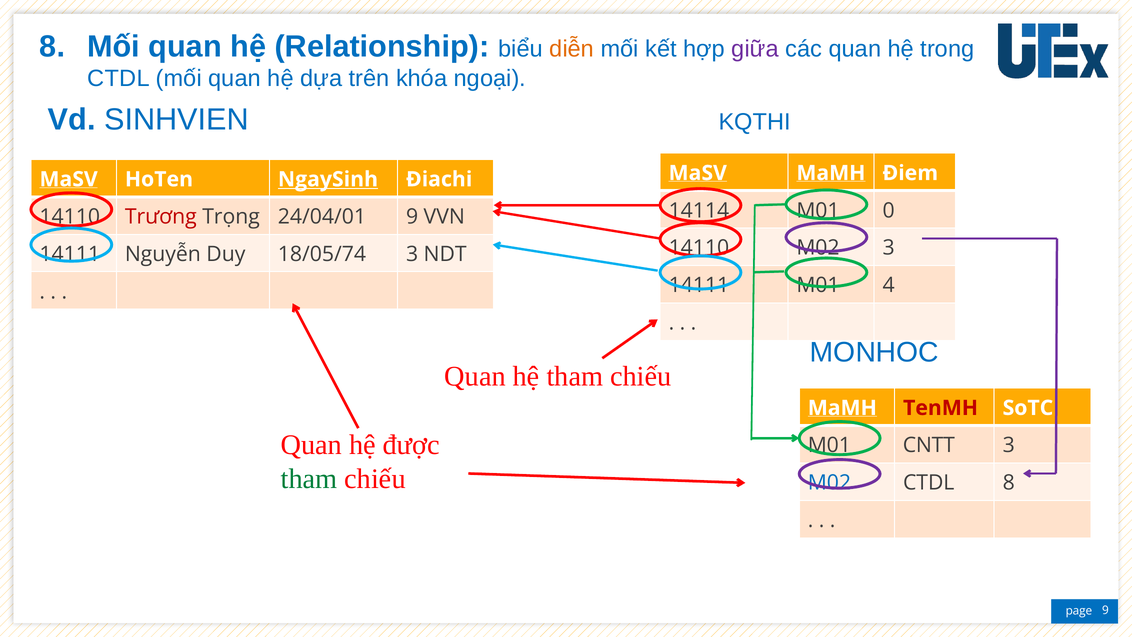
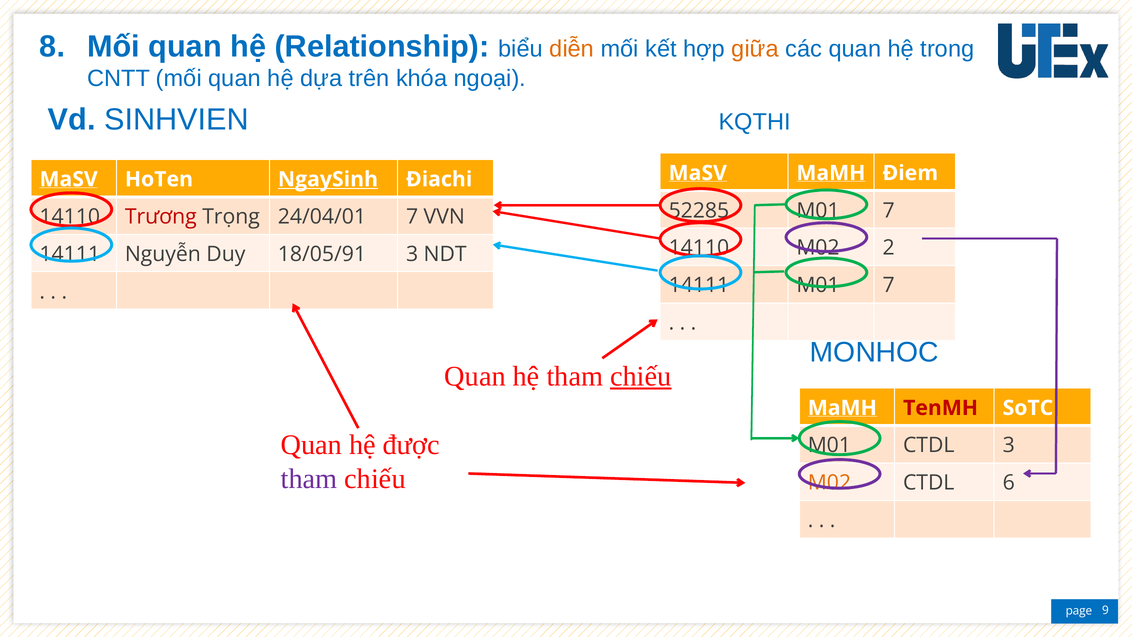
giữa colour: purple -> orange (755, 49)
CTDL: CTDL -> CNTT (119, 79)
14114: 14114 -> 52285 (699, 210)
0: 0 -> 7 (889, 210)
24/04/01 9: 9 -> 7 (412, 217)
M02 3: 3 -> 2 (889, 248)
18/05/74: 18/05/74 -> 18/05/91 (322, 254)
14111 M01 4: 4 -> 7 (889, 285)
chiếu underline: none -> present (641, 376)
M01 CNTT: CNTT -> CTDL (929, 445)
tham colour: green -> purple (309, 478)
M02 colour: blue -> orange (829, 483)
CTDL 8: 8 -> 6 (1009, 483)
